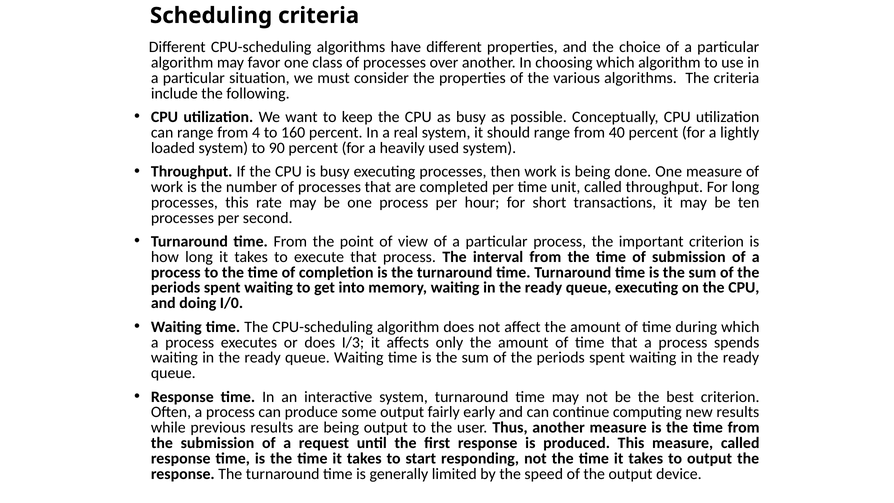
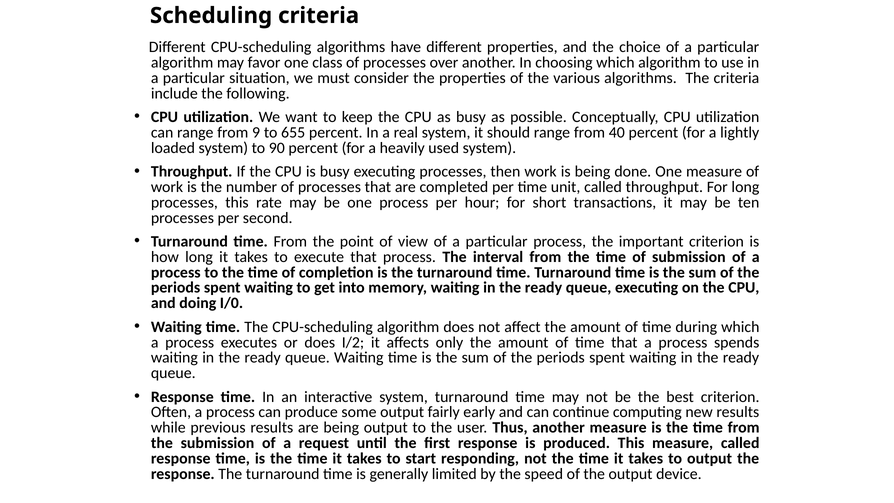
4: 4 -> 9 (256, 132)
160: 160 -> 655 (293, 132)
I/3: I/3 -> I/2 (353, 342)
